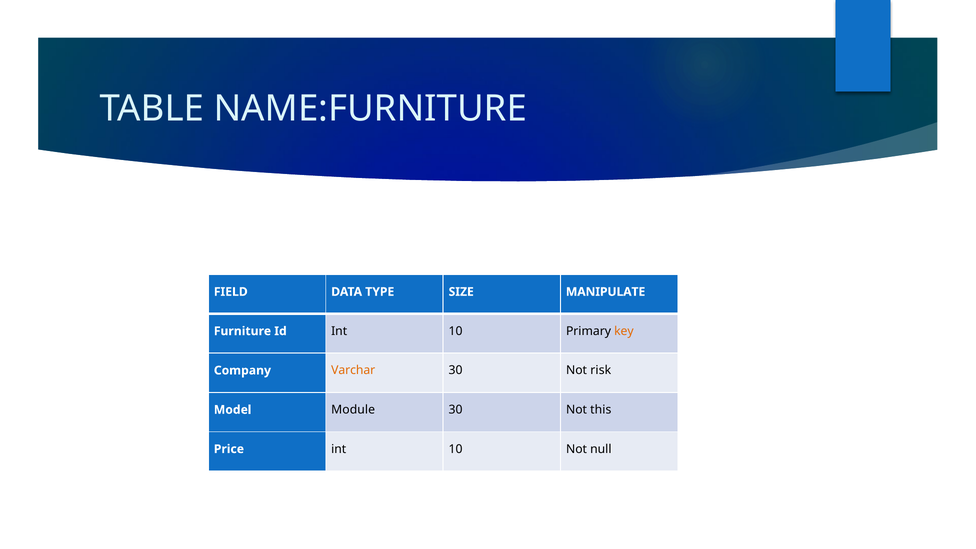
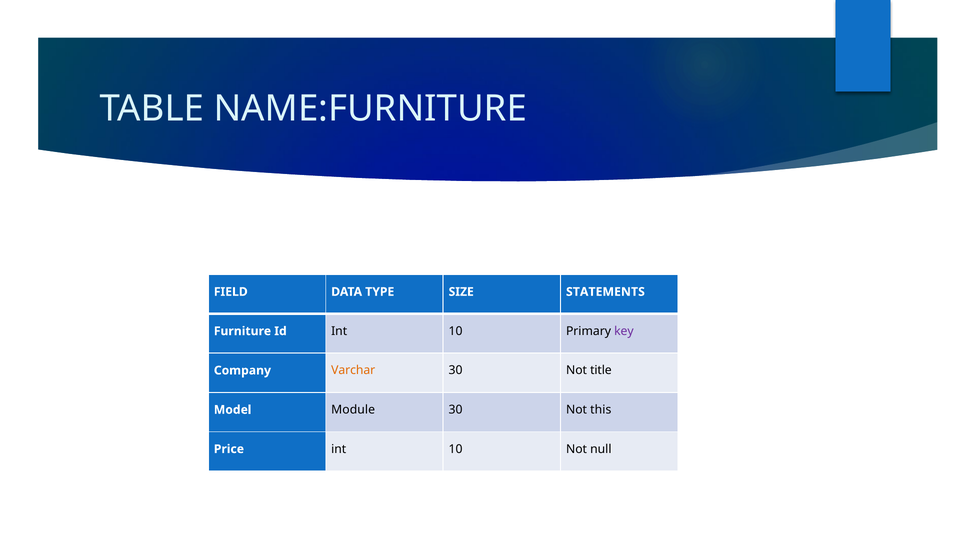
MANIPULATE: MANIPULATE -> STATEMENTS (605, 292)
key colour: orange -> purple (624, 331)
risk: risk -> title (601, 370)
